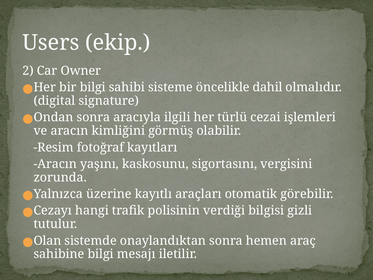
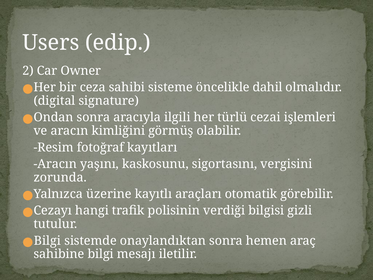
ekip: ekip -> edip (118, 43)
bir bilgi: bilgi -> ceza (93, 87)
Olan: Olan -> Bilgi (47, 240)
